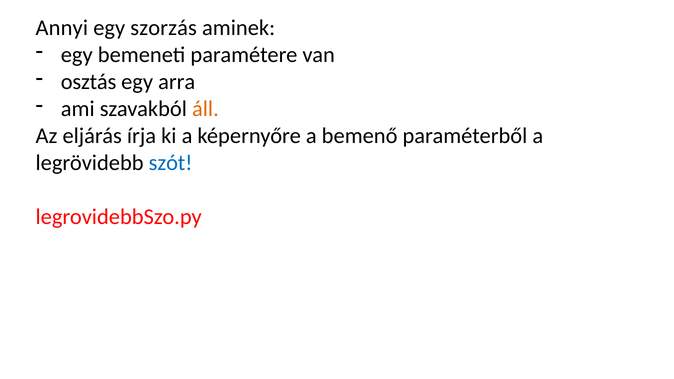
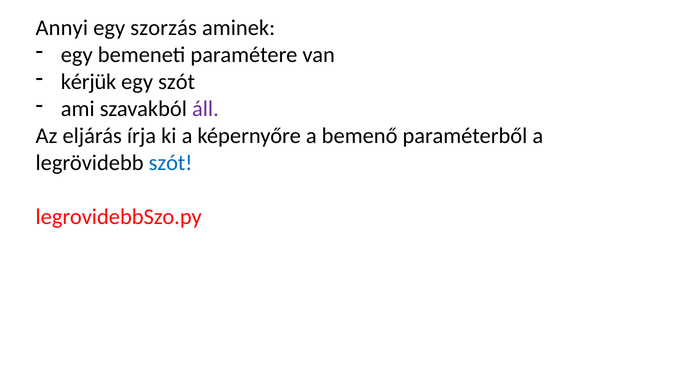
osztás: osztás -> kérjük (89, 82)
egy arra: arra -> szót (177, 82)
áll colour: orange -> purple (205, 109)
